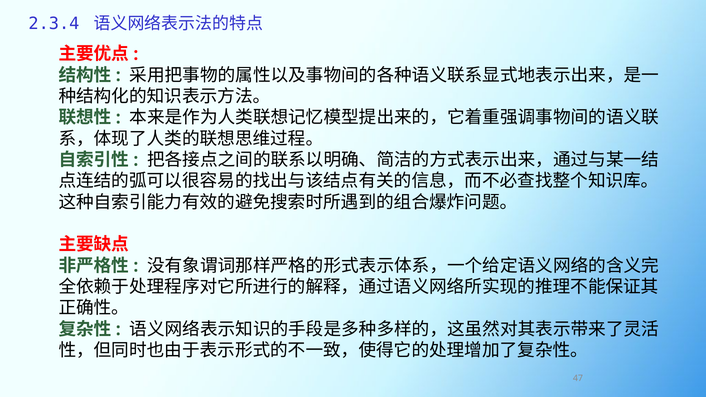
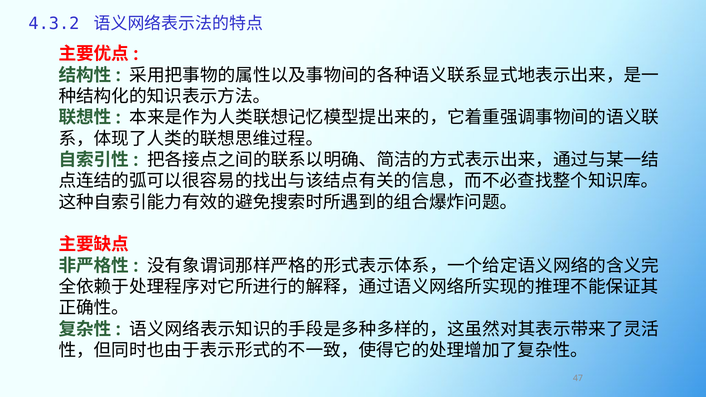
2.3.4: 2.3.4 -> 4.3.2 (54, 24)
